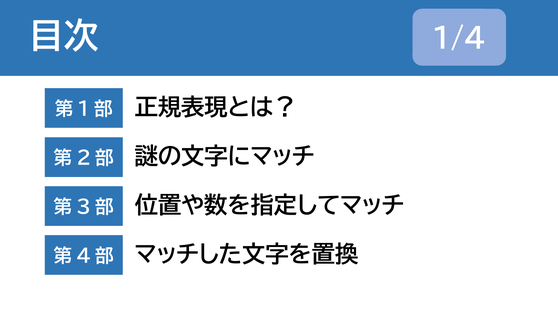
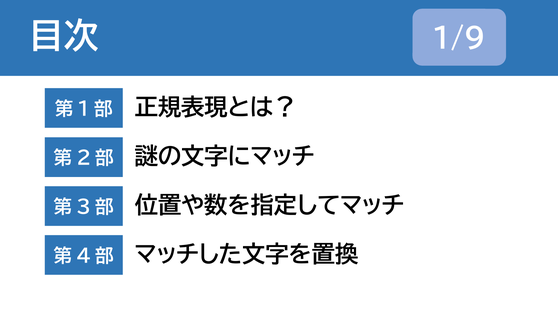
1/4: 1/4 -> 1/9 (459, 39)
